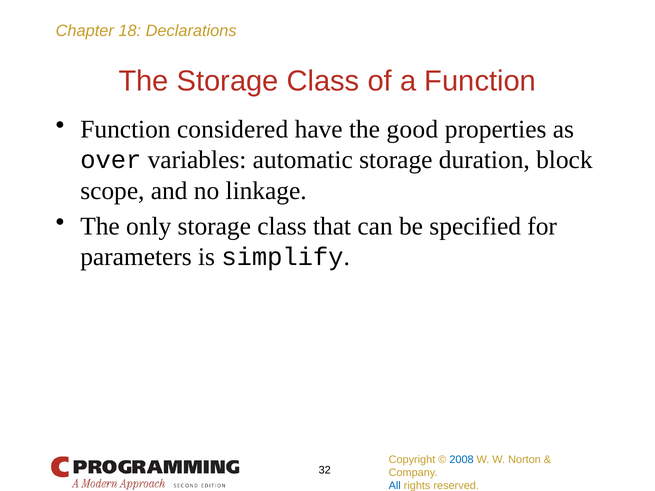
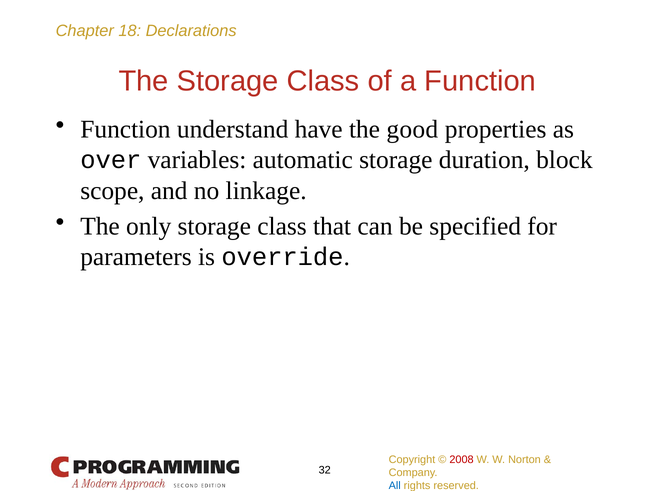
considered: considered -> understand (233, 130)
simplify: simplify -> override (282, 257)
2008 colour: blue -> red (462, 460)
